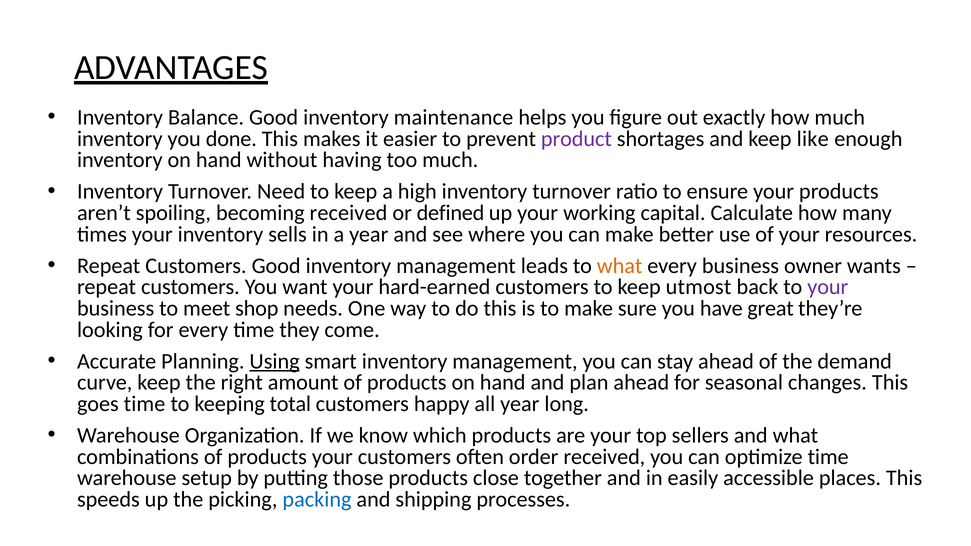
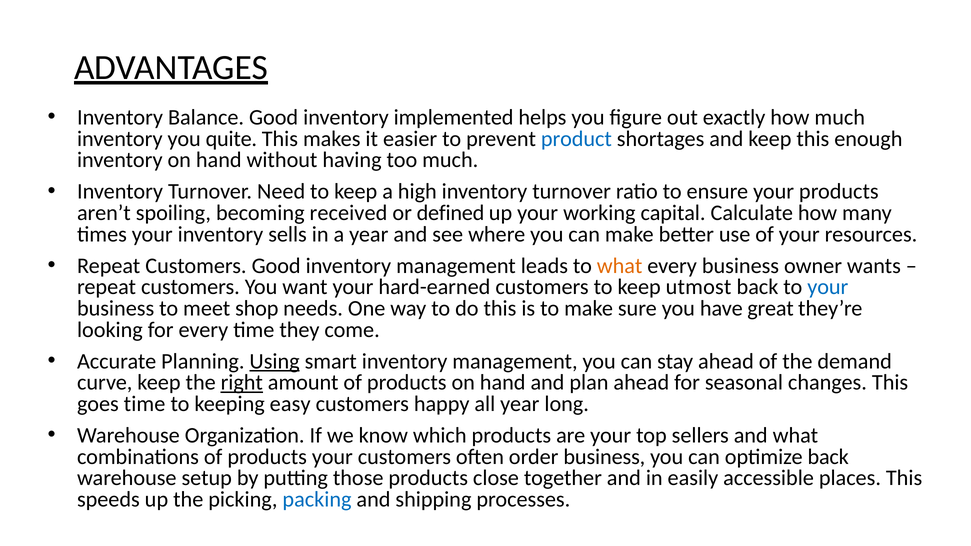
maintenance: maintenance -> implemented (454, 117)
done: done -> quite (231, 139)
product colour: purple -> blue (576, 139)
keep like: like -> this (813, 139)
your colour: purple -> blue (828, 287)
right underline: none -> present (242, 383)
total: total -> easy (290, 404)
order received: received -> business (604, 457)
optimize time: time -> back (828, 457)
